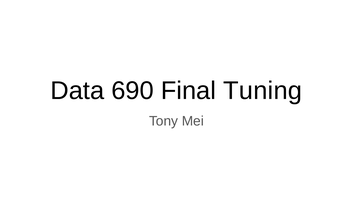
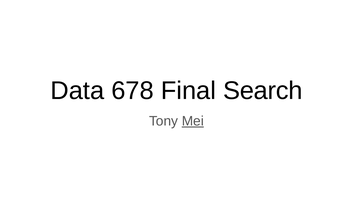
690: 690 -> 678 (133, 91)
Tuning: Tuning -> Search (263, 91)
Mei underline: none -> present (193, 121)
